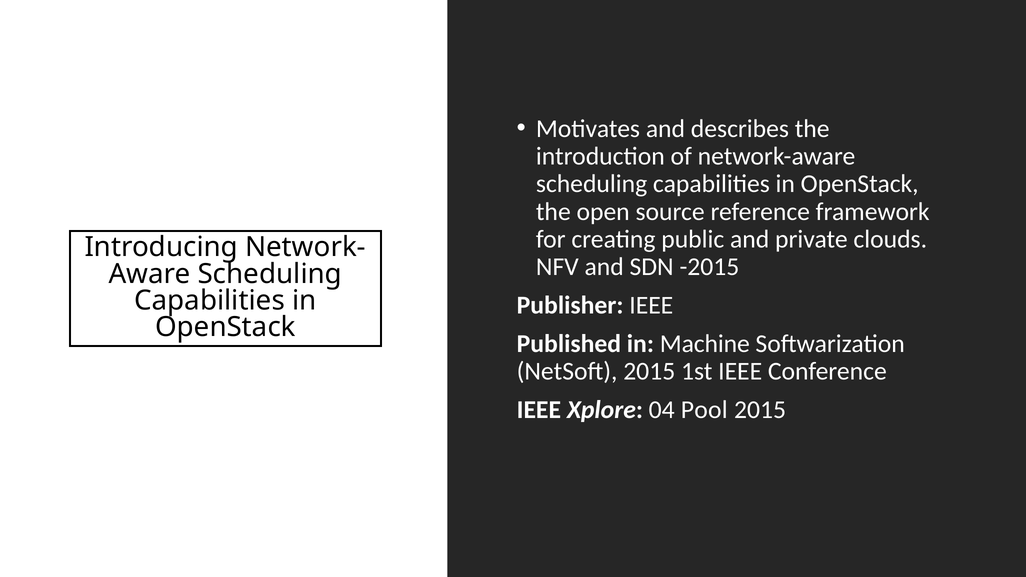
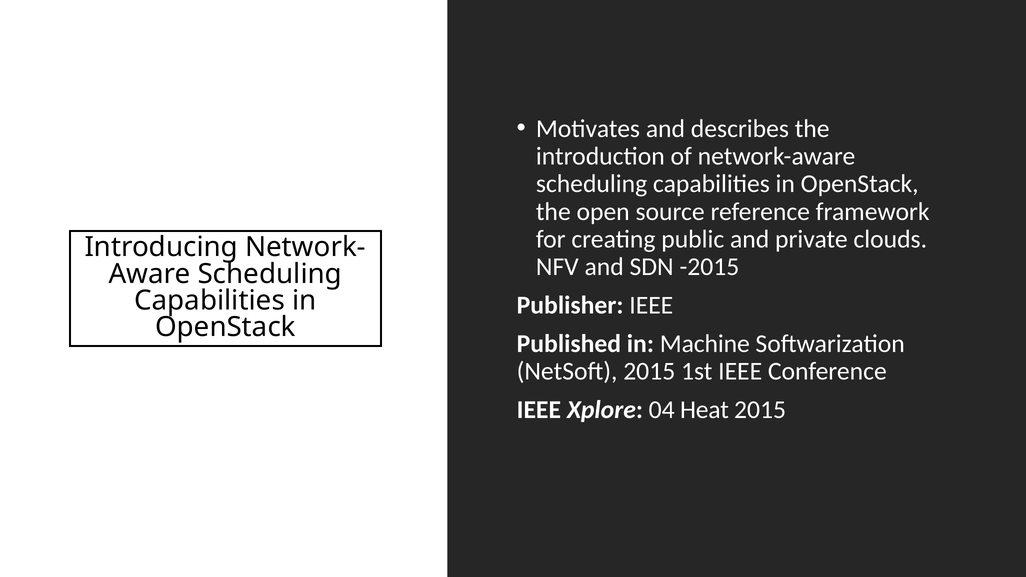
Pool: Pool -> Heat (704, 410)
